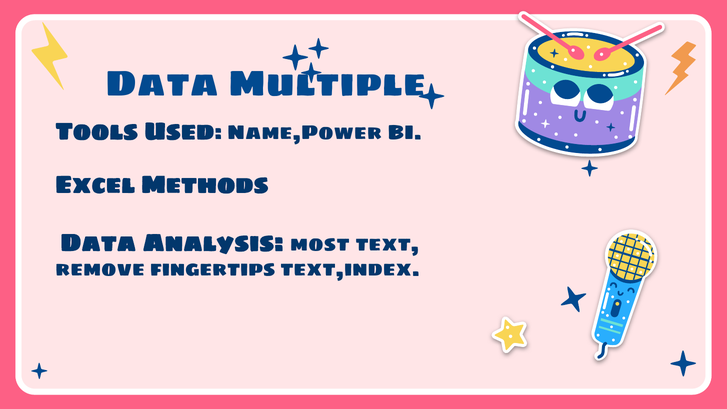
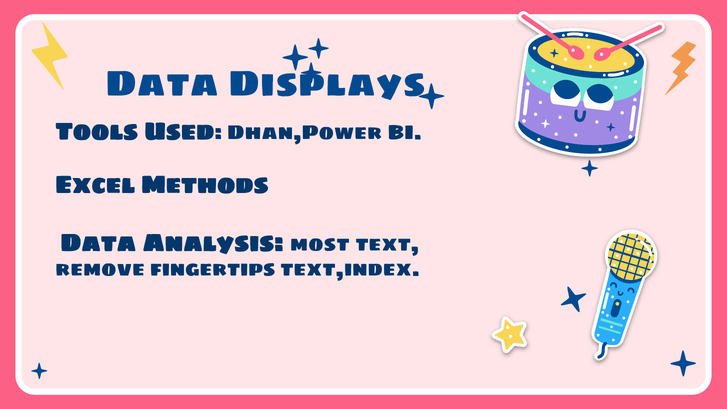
Multiple: Multiple -> Displays (327, 84)
Name,Power: Name,Power -> Dhan,Power (305, 133)
